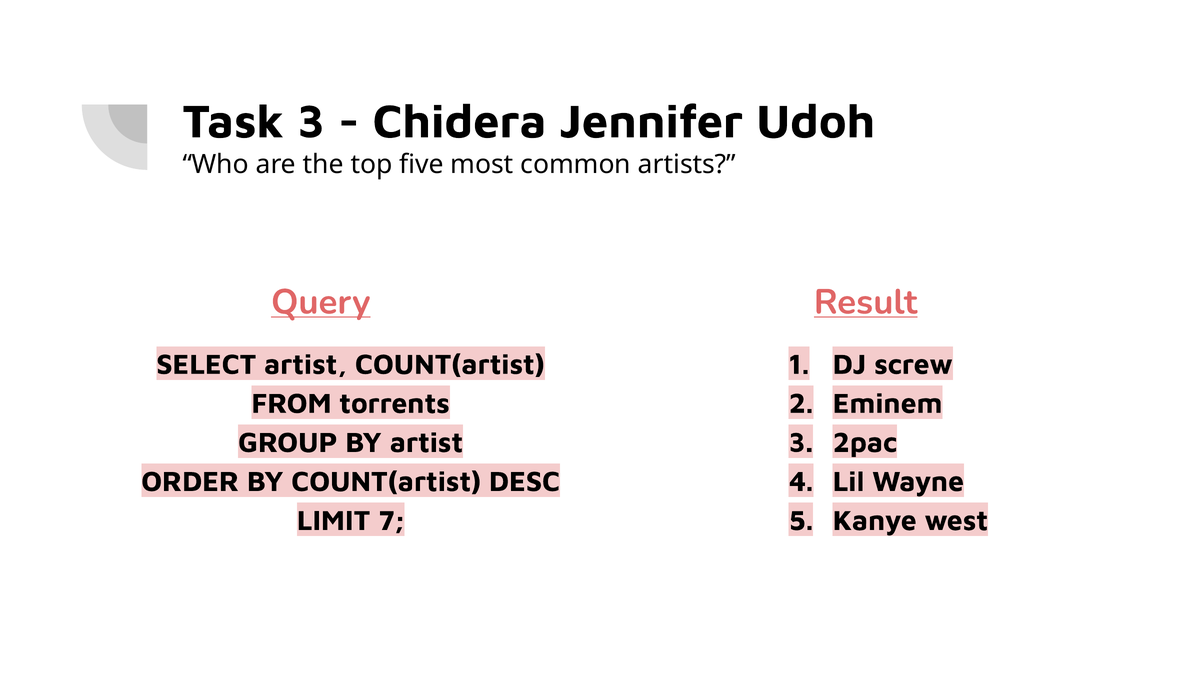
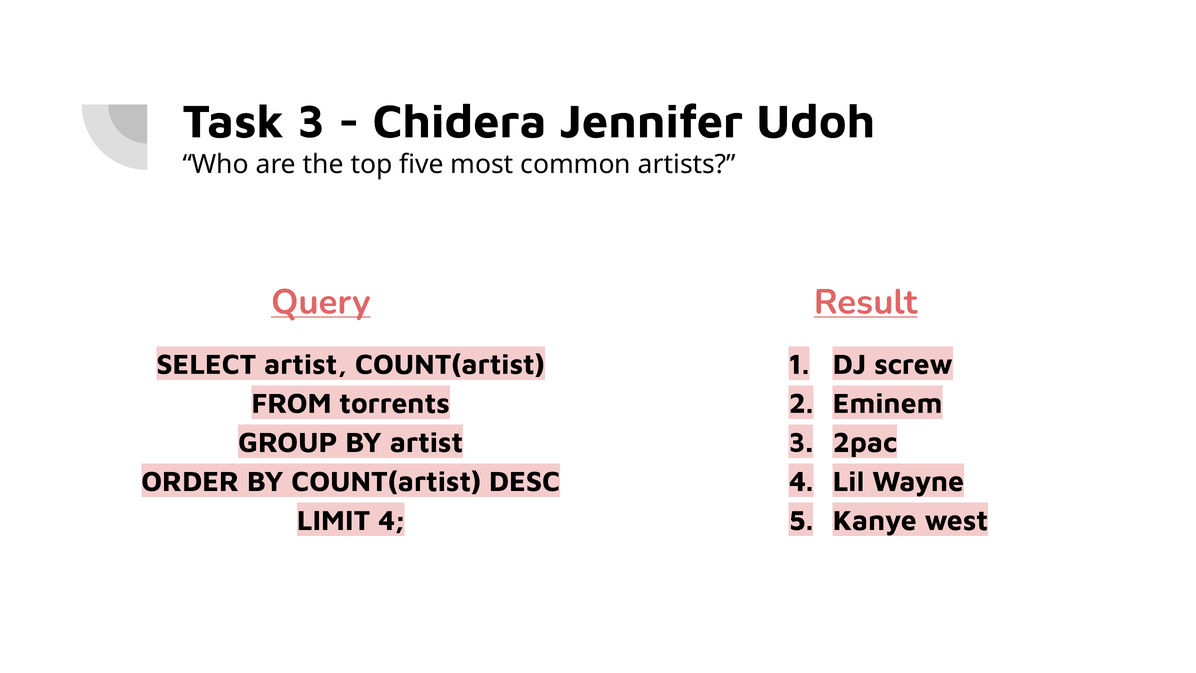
LIMIT 7: 7 -> 4 (391, 520)
